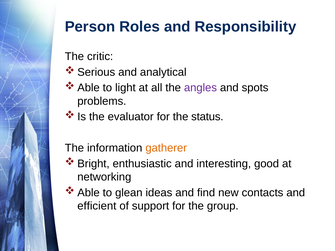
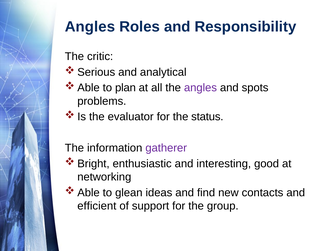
Person: Person -> Angles (90, 27)
light: light -> plan (125, 88)
gatherer colour: orange -> purple (166, 148)
